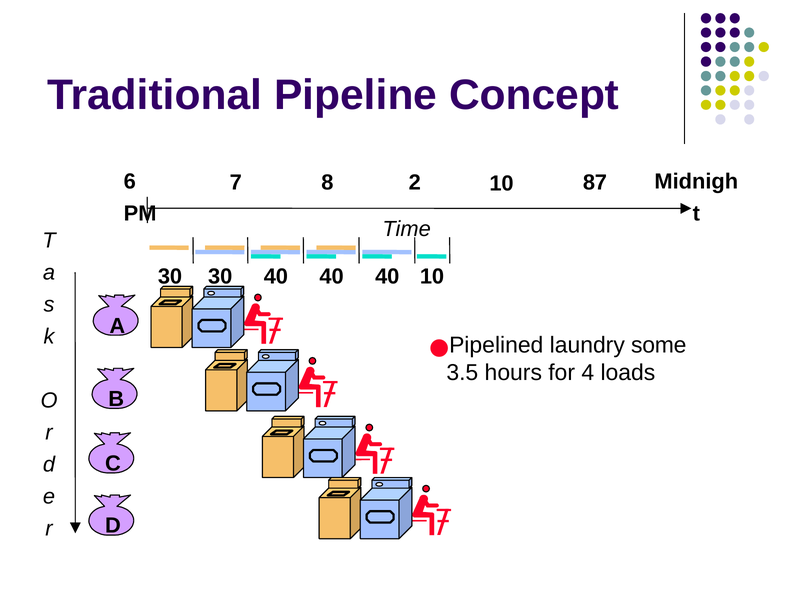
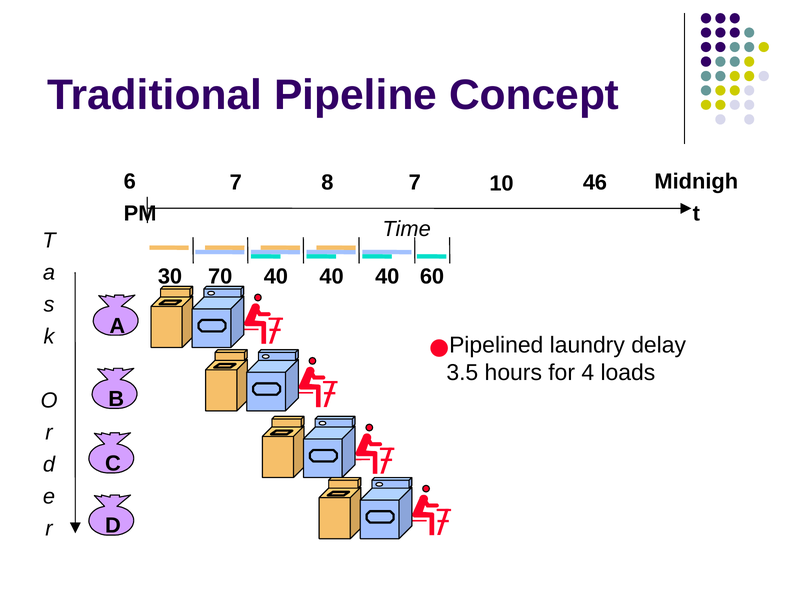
8 2: 2 -> 7 (415, 182)
87: 87 -> 46 (595, 182)
30 30: 30 -> 70 (220, 276)
40 10: 10 -> 60 (432, 276)
some: some -> delay (659, 345)
